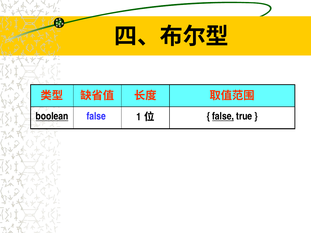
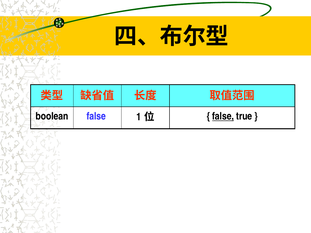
boolean underline: present -> none (52, 116)
